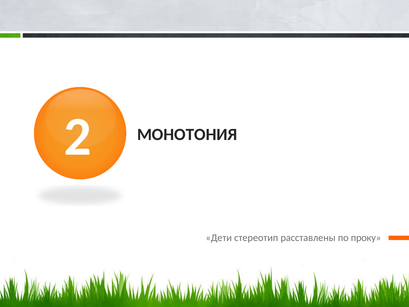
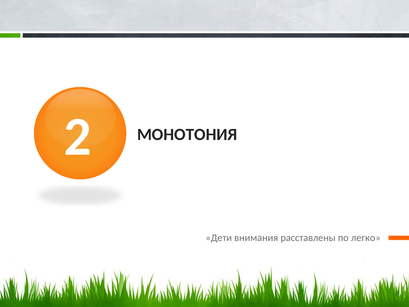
стереотип: стереотип -> внимания (256, 238)
проку: проку -> легко (366, 238)
